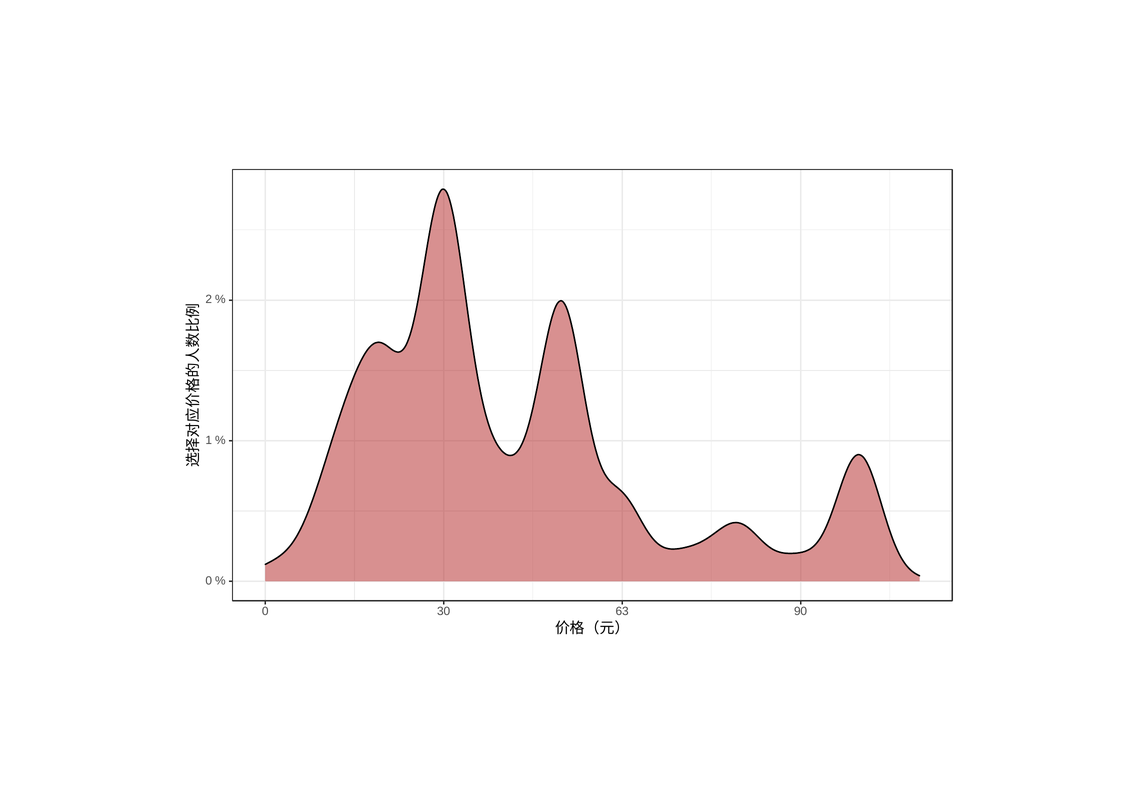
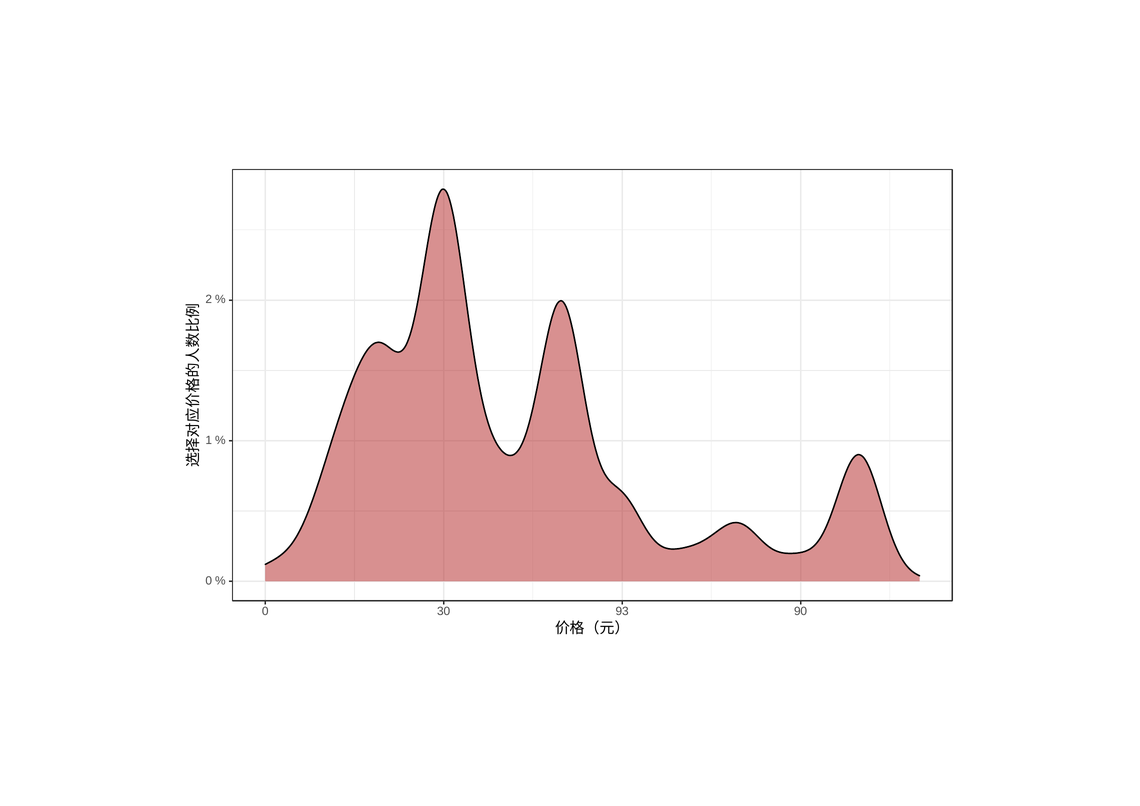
63: 63 -> 93 (622, 611)
